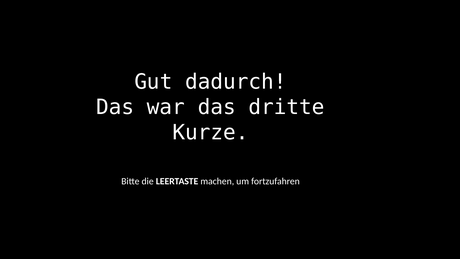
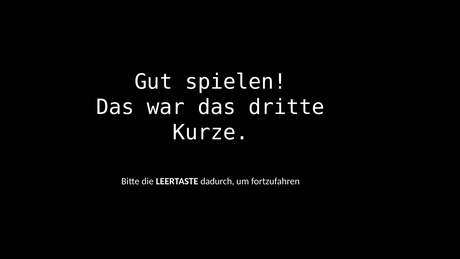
dadurch: dadurch -> spielen (236, 82)
machen: machen -> dadurch (217, 181)
